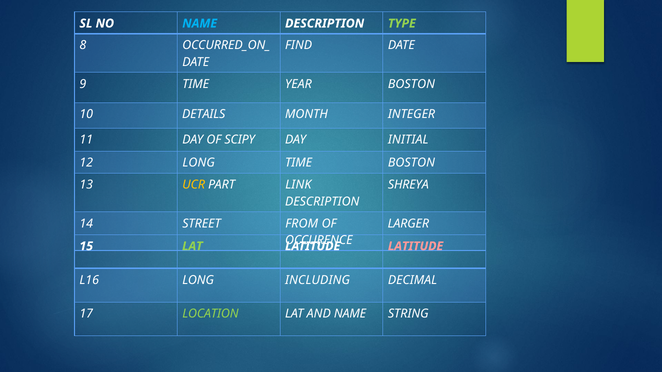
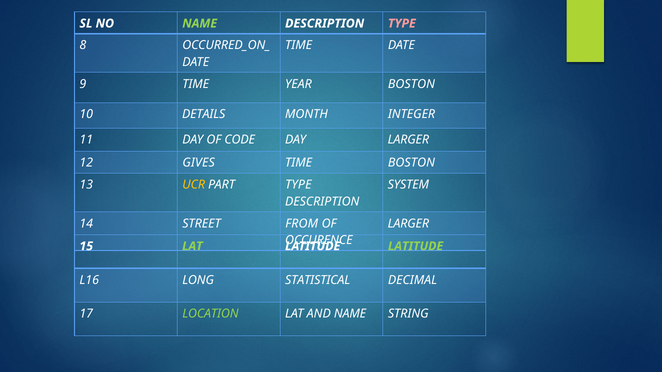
NAME colour: light blue -> light green (200, 23)
TYPE colour: light green -> pink (402, 23)
FIND: FIND -> TIME (299, 45)
SCIPY: SCIPY -> CODE (240, 140)
DAY INITIAL: INITIAL -> LARGER (408, 140)
12 LONG: LONG -> GIVES (199, 163)
PART LINK: LINK -> TYPE (298, 185)
SHREYA: SHREYA -> SYSTEM (408, 185)
LATITUDE colour: pink -> light green (416, 246)
INCLUDING: INCLUDING -> STATISTICAL (318, 280)
